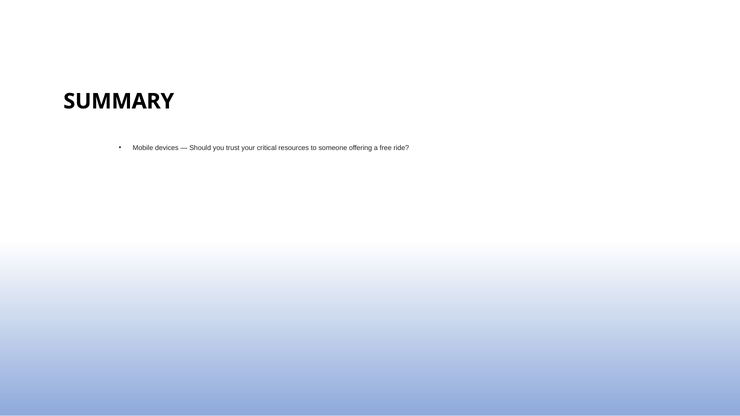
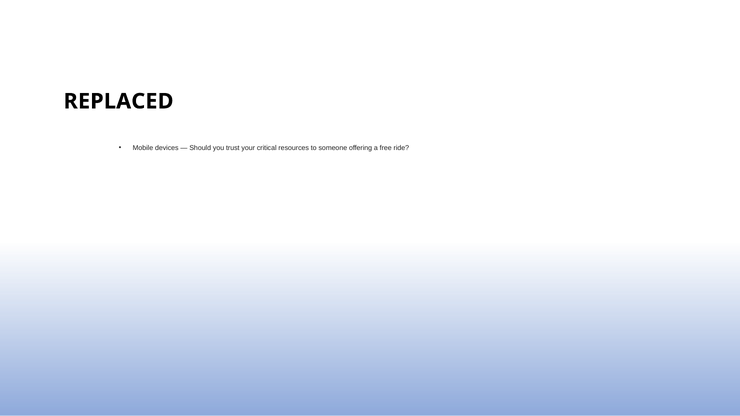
SUMMARY: SUMMARY -> REPLACED (119, 101)
